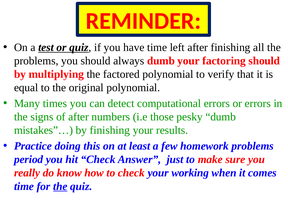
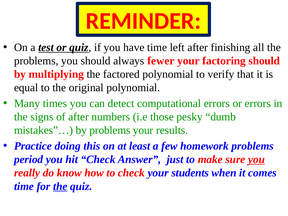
always dumb: dumb -> fewer (161, 61)
by finishing: finishing -> problems (110, 130)
you underline: none -> present (256, 159)
working: working -> students (190, 173)
